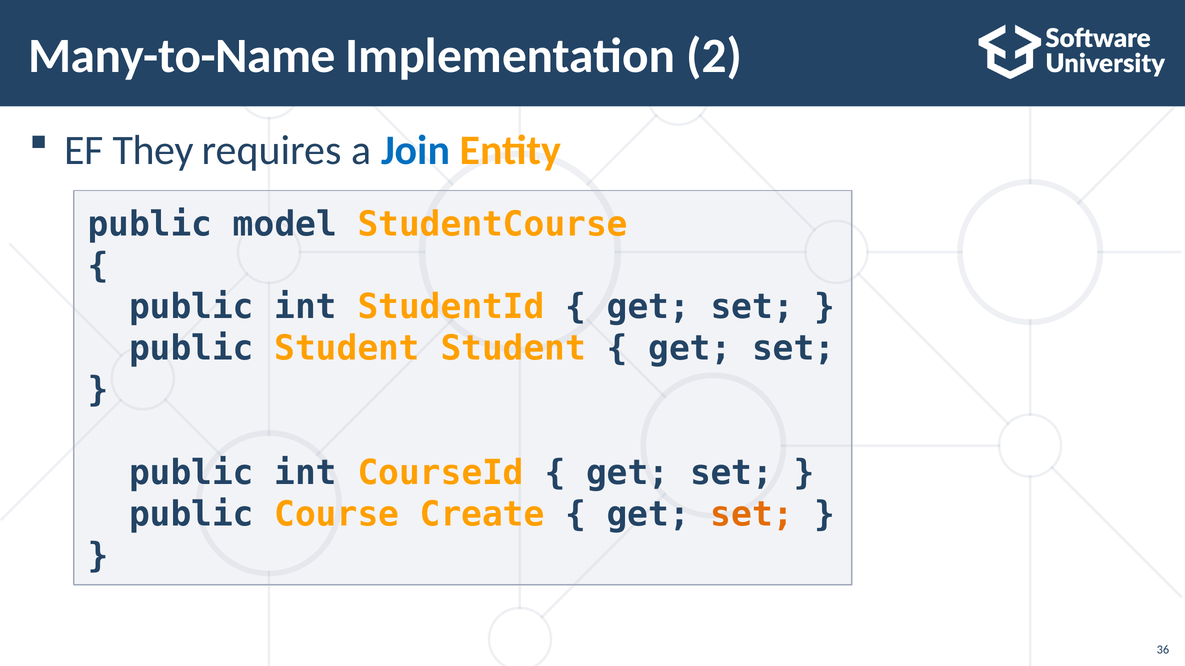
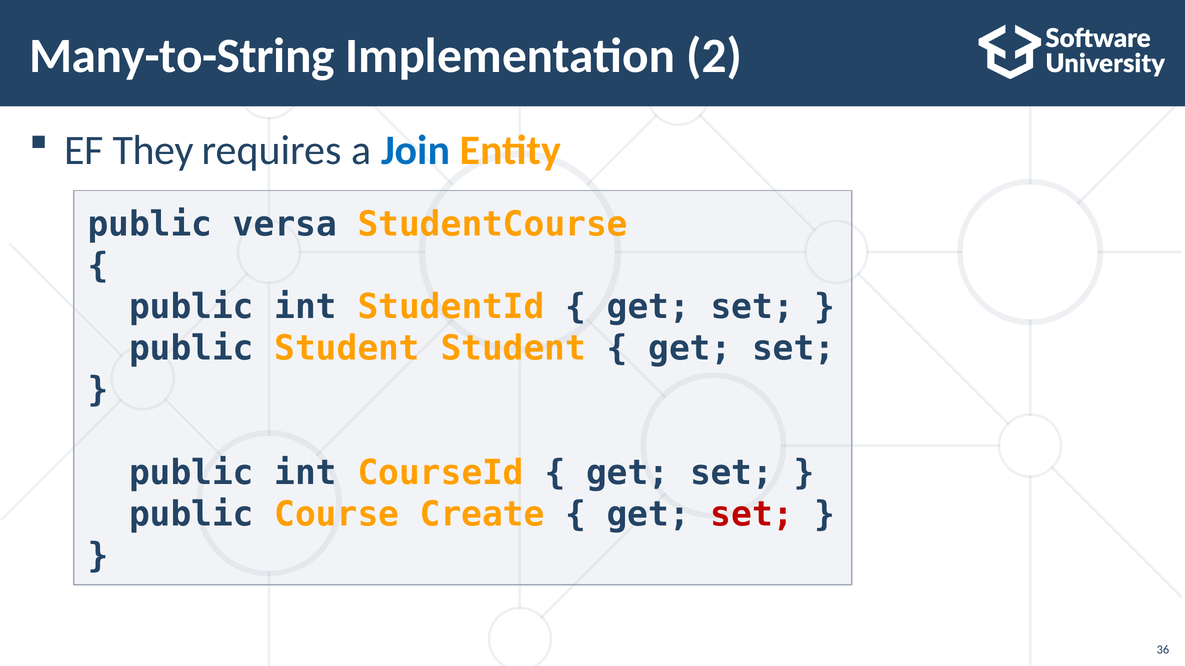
Many-to-Name: Many-to-Name -> Many-to-String (182, 56)
model: model -> versa (285, 224)
set colour: orange -> red (752, 515)
